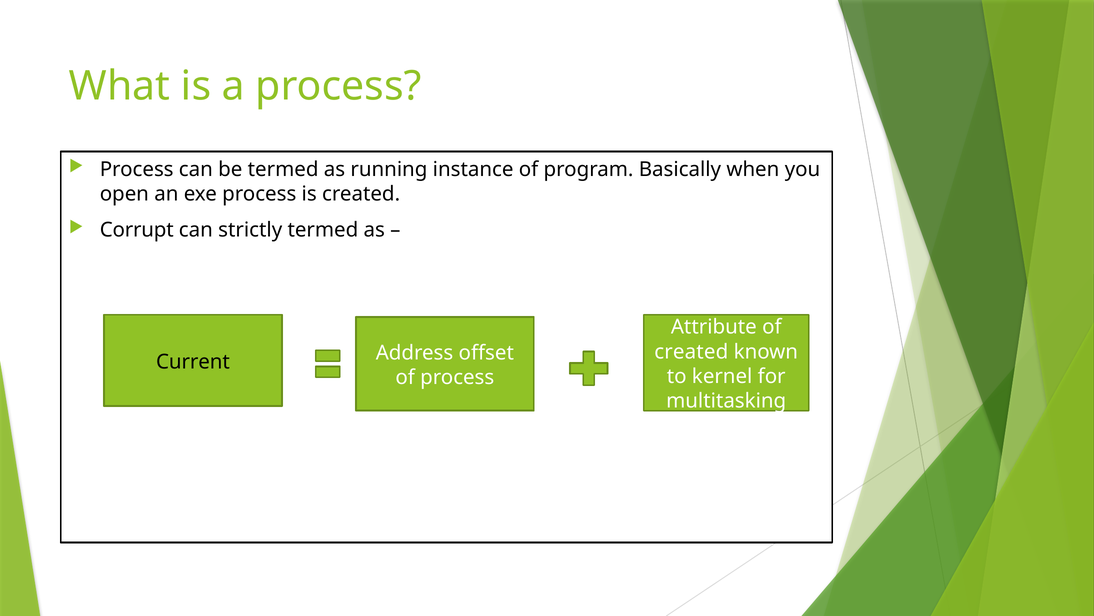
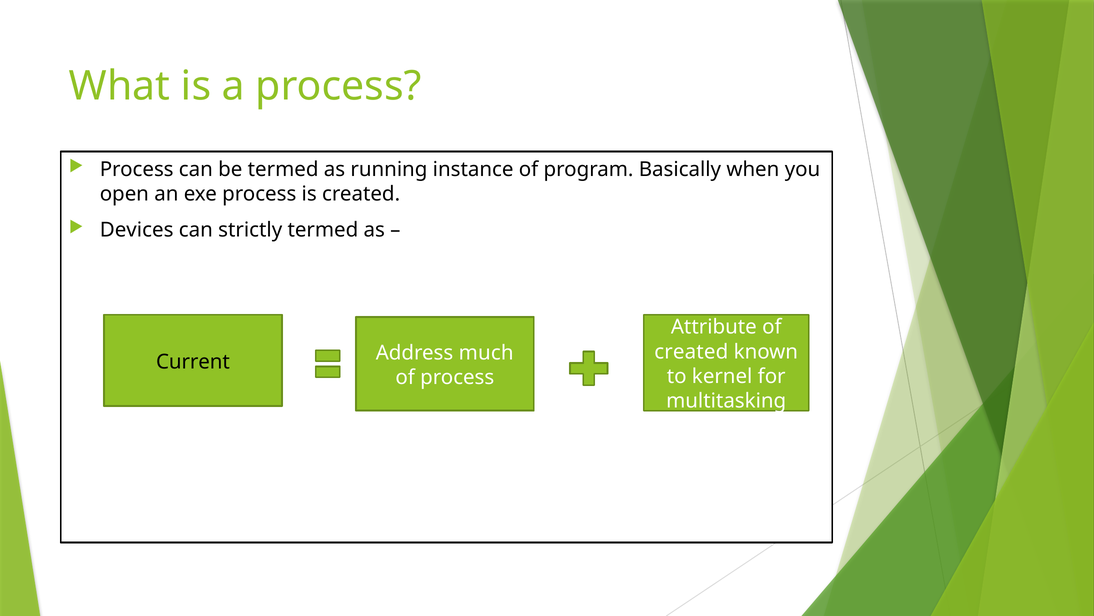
Corrupt: Corrupt -> Devices (137, 230)
offset: offset -> much (486, 353)
